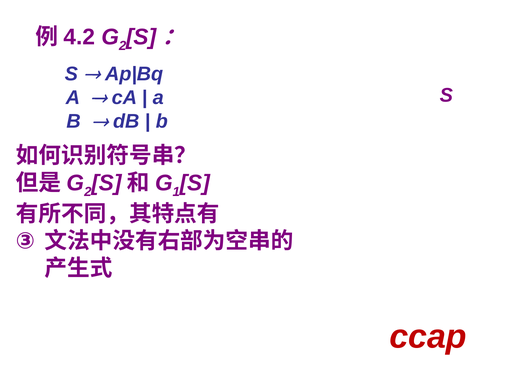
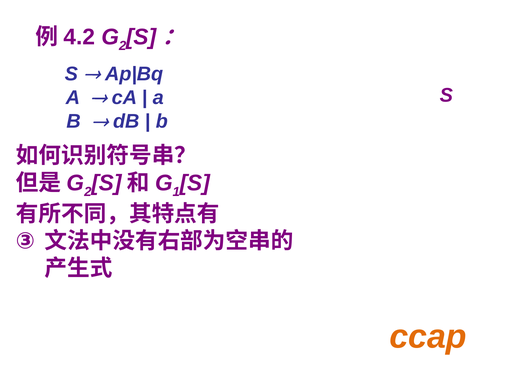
ccap colour: red -> orange (428, 336)
